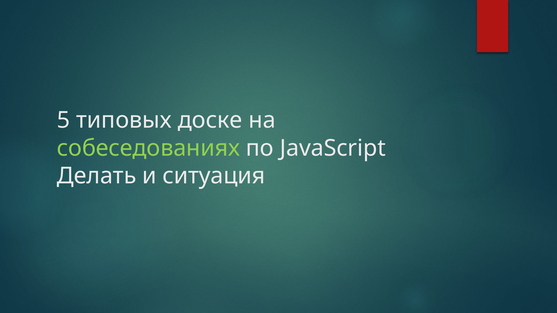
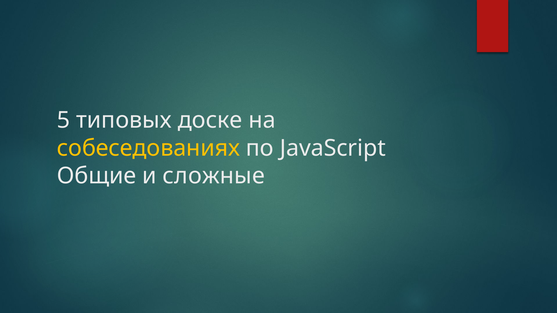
собеседованиях colour: light green -> yellow (148, 148)
Делать: Делать -> Общие (97, 176)
ситуация: ситуация -> сложные (214, 176)
